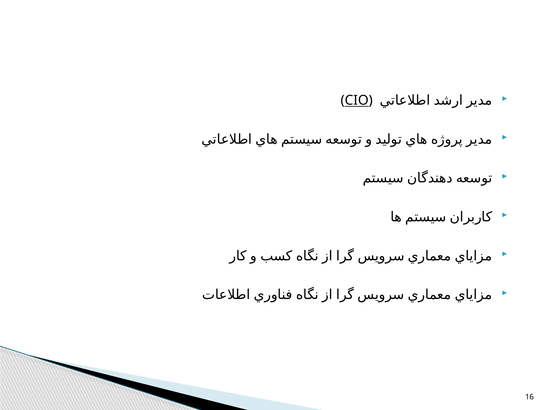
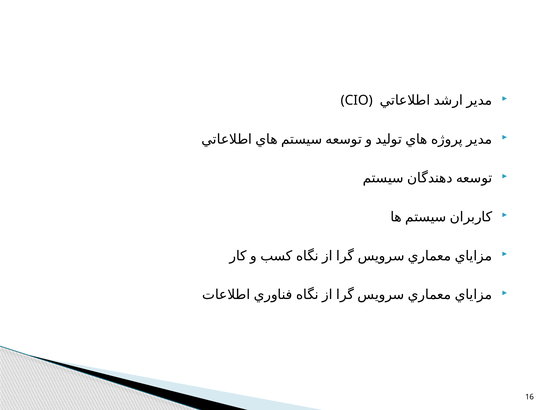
CIO underline: present -> none (357, 100)
